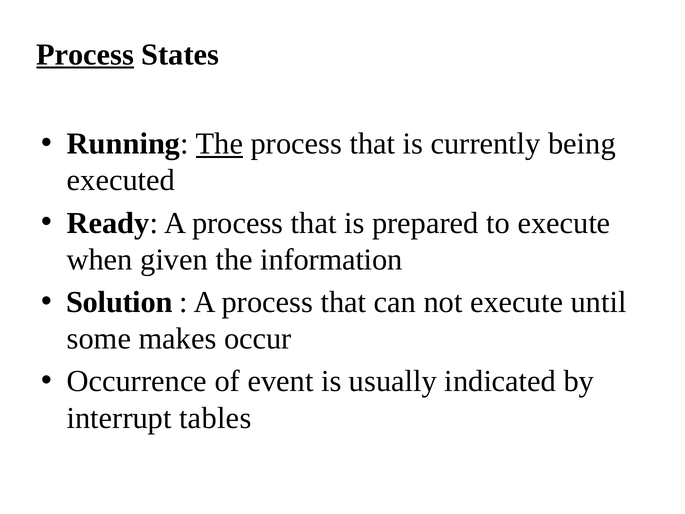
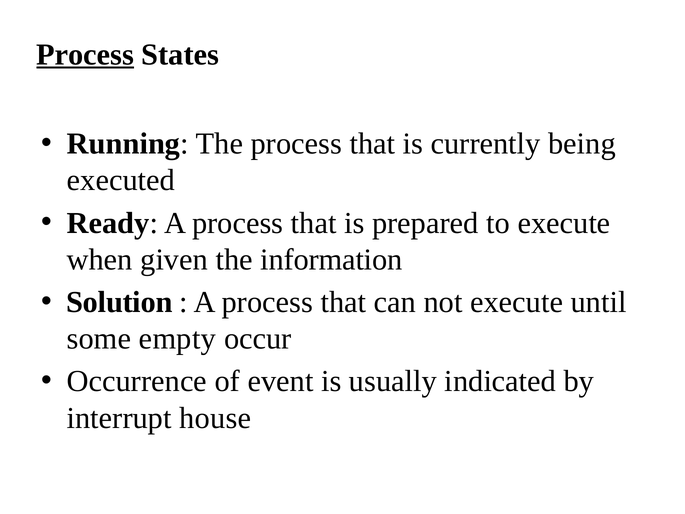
The underline: present -> none (219, 144)
makes: makes -> empty (177, 339)
tables: tables -> house (215, 418)
